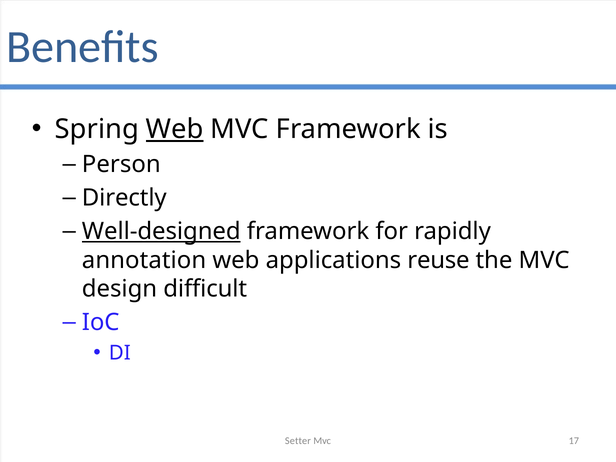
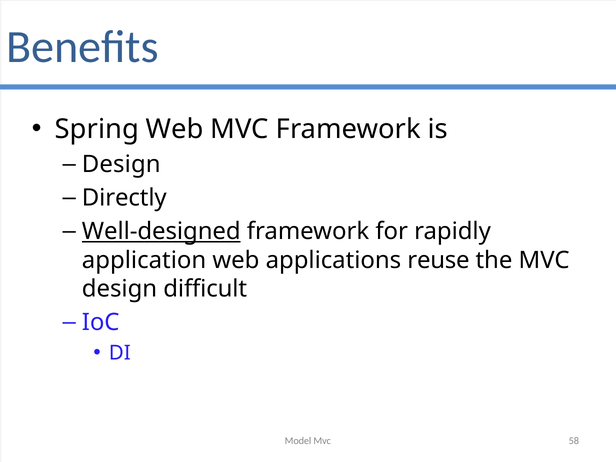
Web underline: present -> none (175, 129)
Person: Person -> Design (121, 165)
annotation: annotation -> application (144, 260)
Setter: Setter -> Model (298, 441)
17: 17 -> 58 (574, 441)
